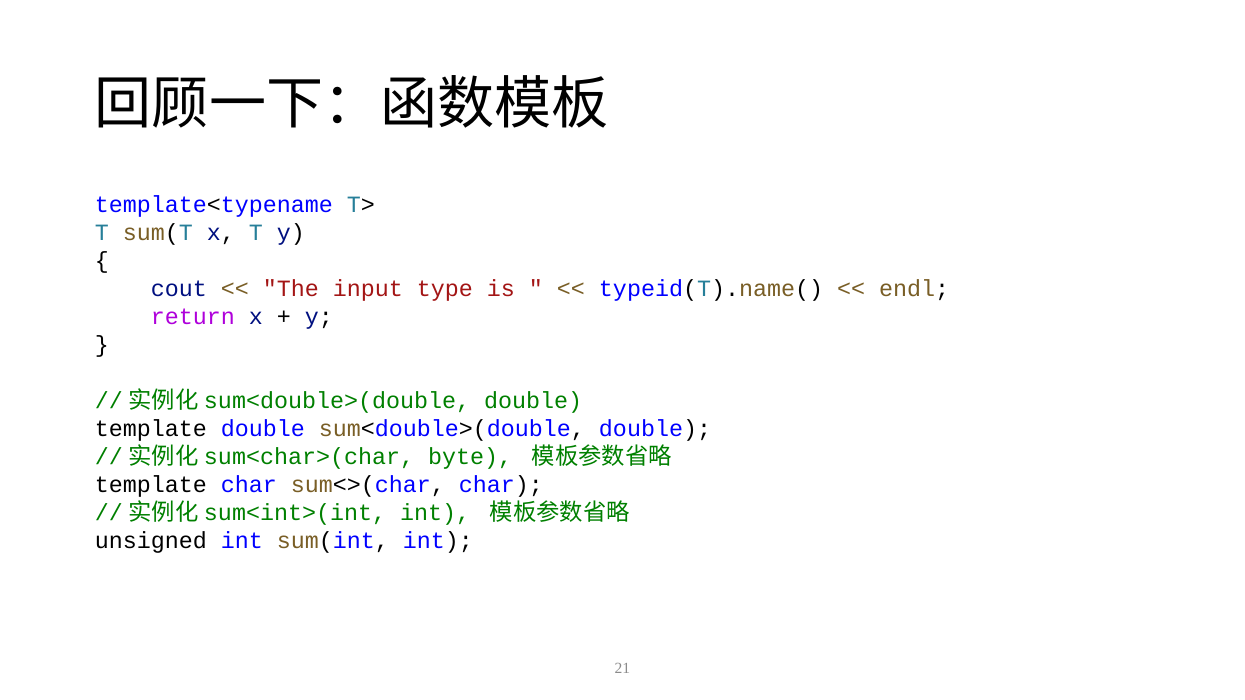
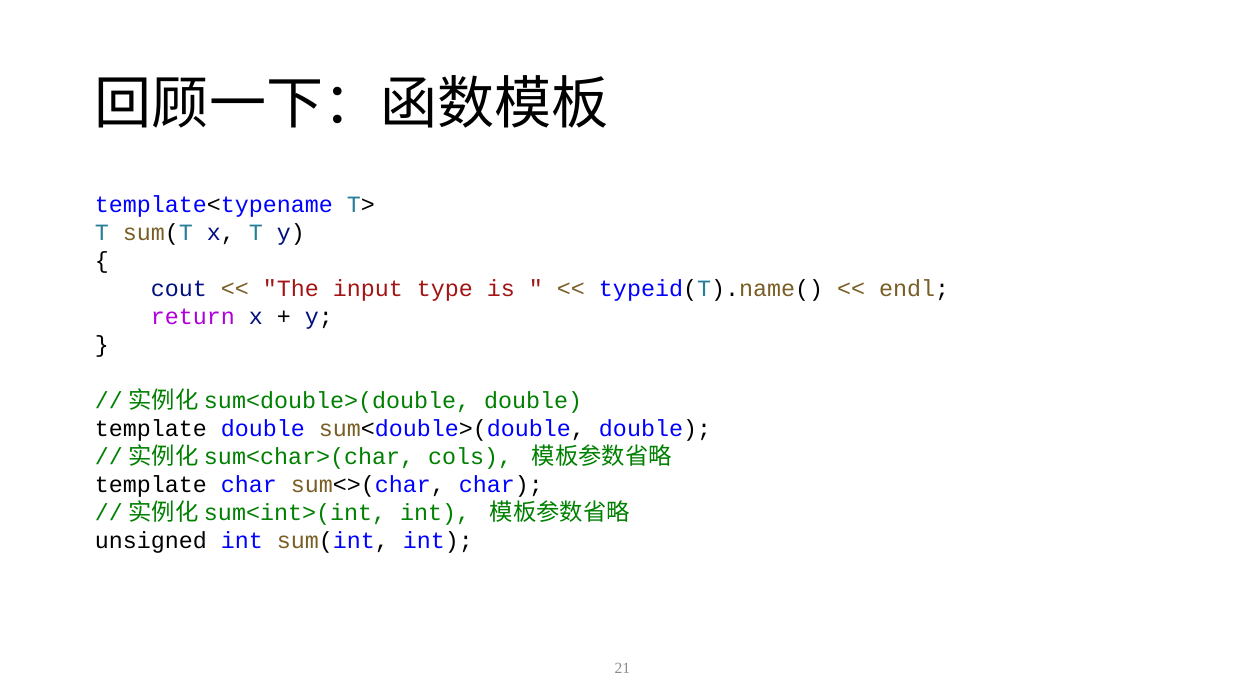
byte: byte -> cols (470, 457)
